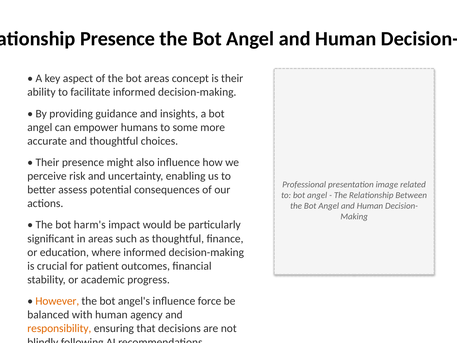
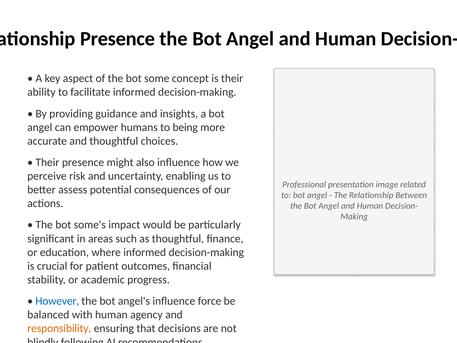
bot areas: areas -> some (157, 78)
some: some -> being (185, 127)
harm's: harm's -> some's (90, 225)
However colour: orange -> blue (57, 301)
